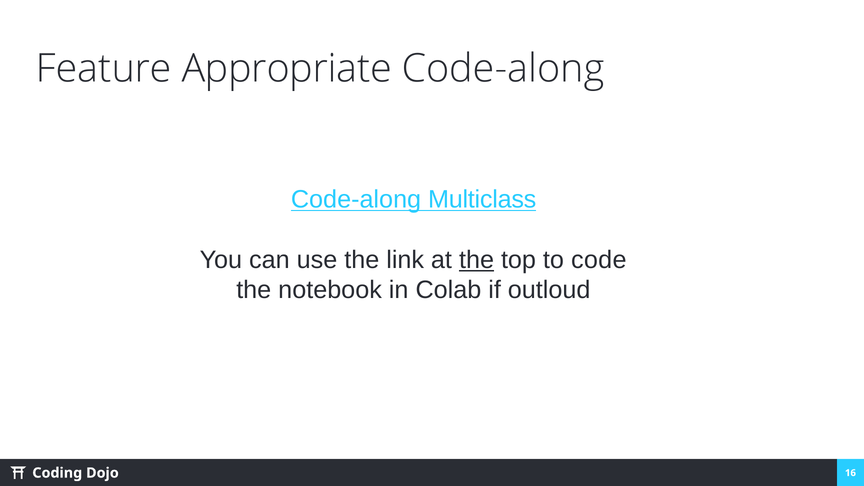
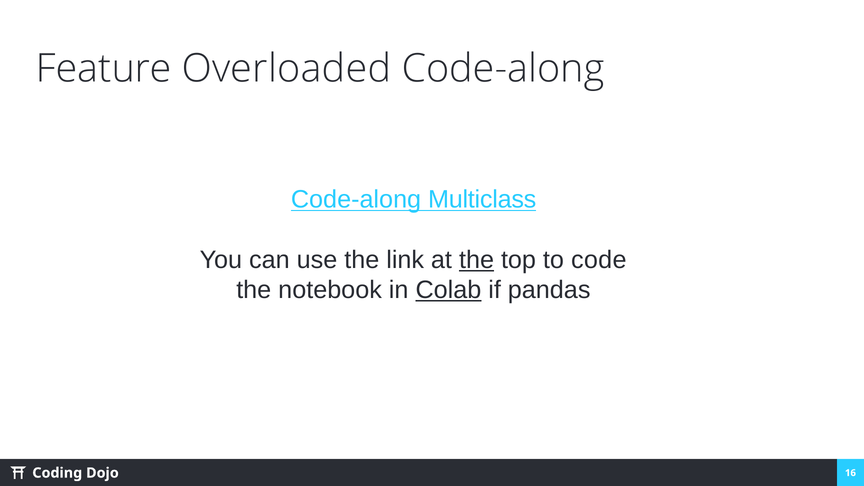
Appropriate: Appropriate -> Overloaded (286, 69)
Colab underline: none -> present (448, 290)
outloud: outloud -> pandas (549, 290)
